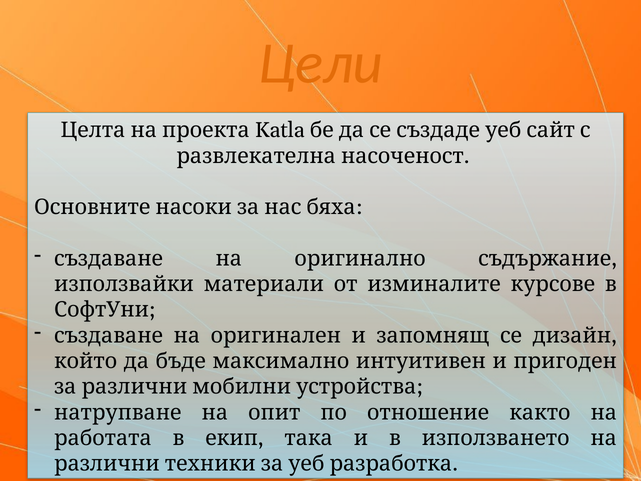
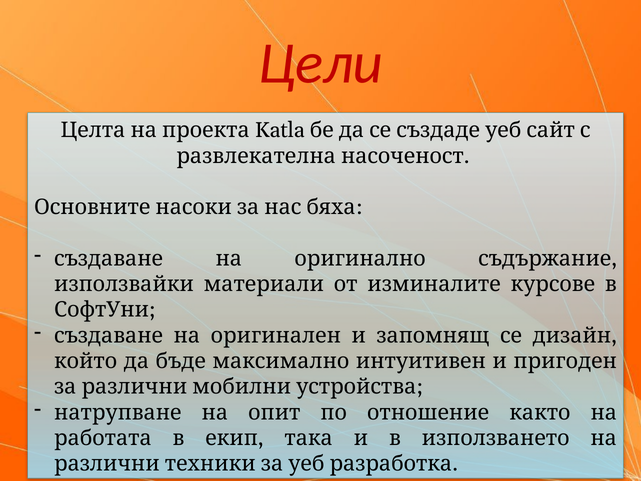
Цели colour: orange -> red (321, 63)
